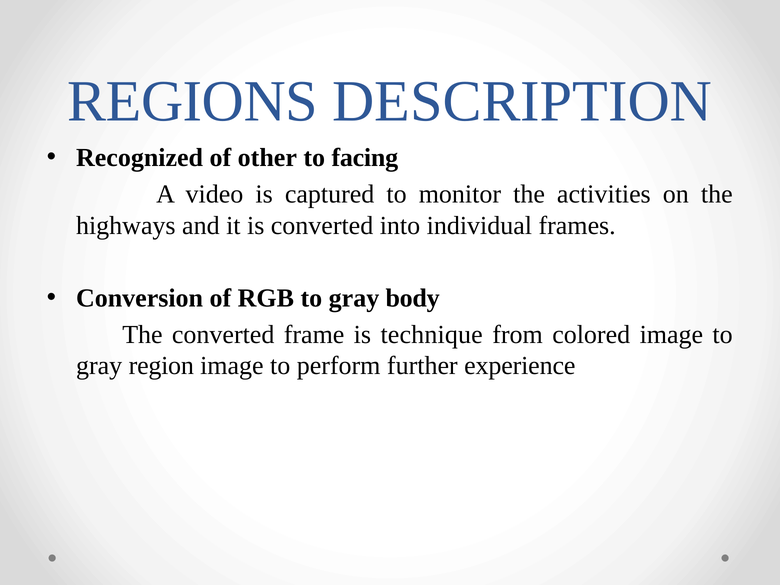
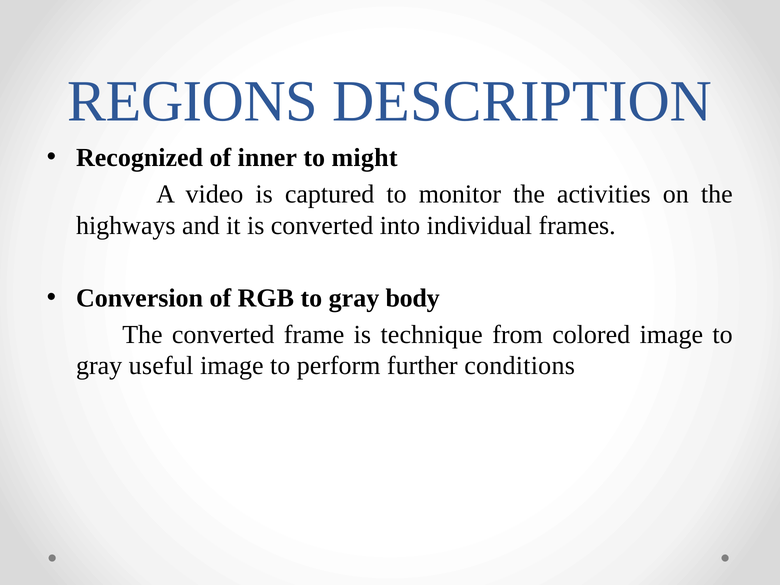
other: other -> inner (267, 158)
facing: facing -> might (365, 158)
region: region -> useful (161, 366)
experience: experience -> conditions (520, 366)
